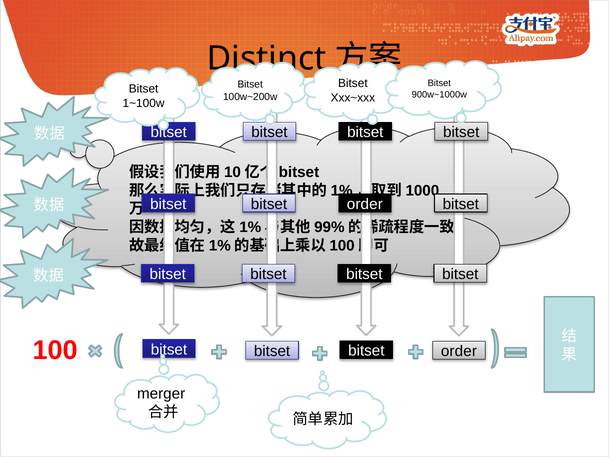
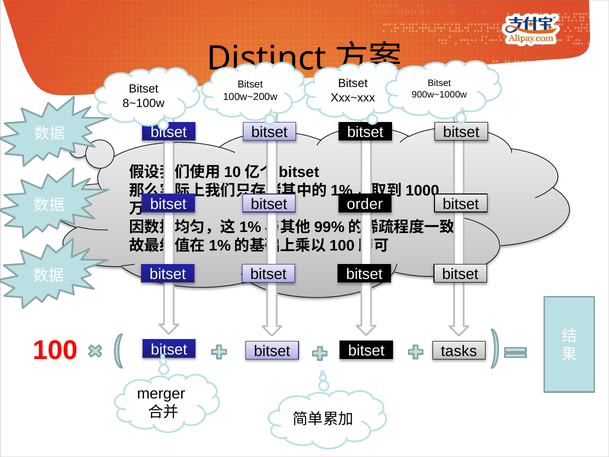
1~100w: 1~100w -> 8~100w (144, 103)
bitset bitset bitset order: order -> tasks (459, 351)
